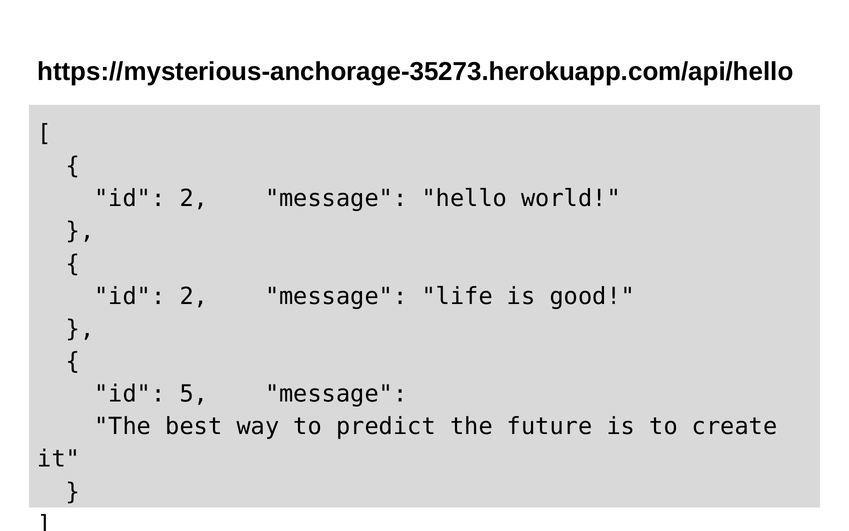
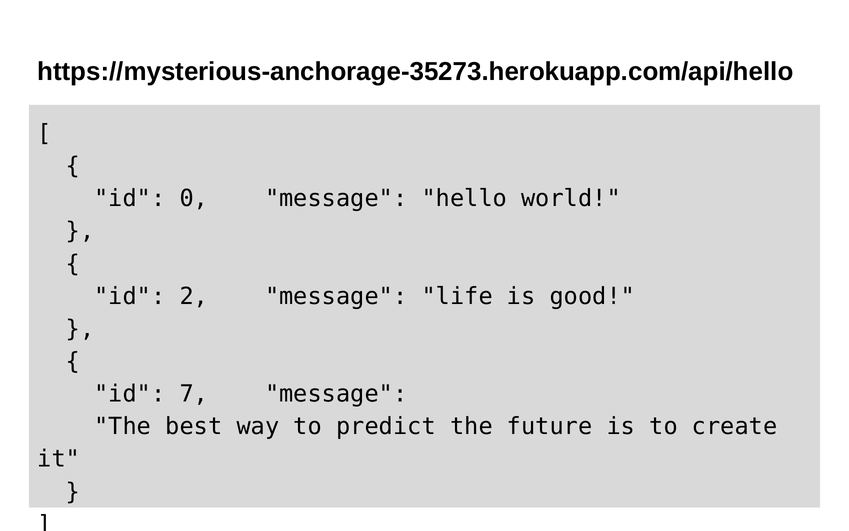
2: 2 -> 0 (194, 198)
5: 5 -> 7 (194, 394)
